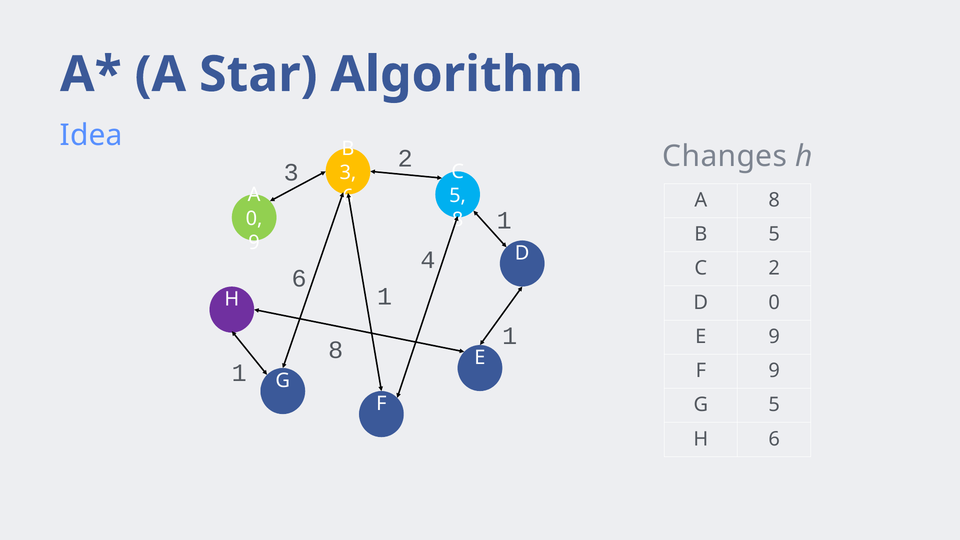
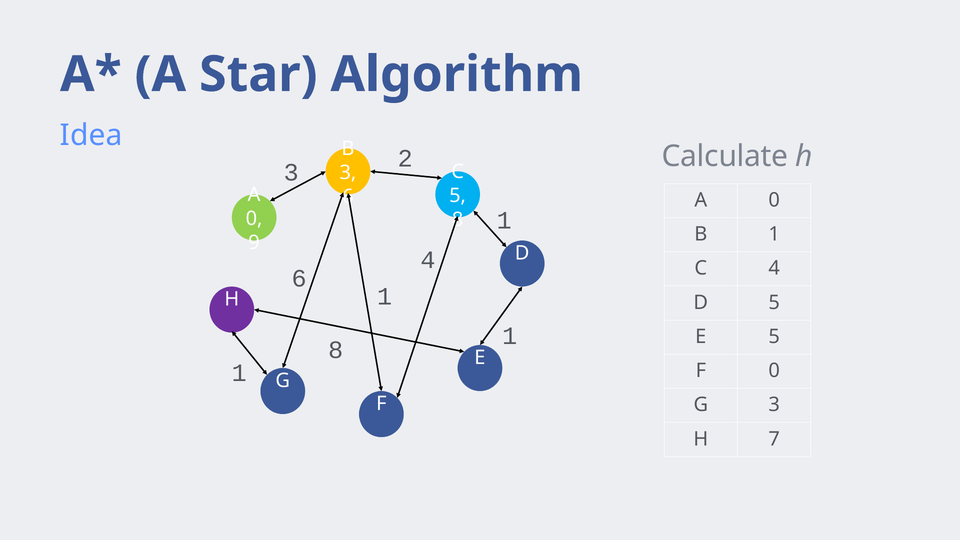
Changes: Changes -> Calculate (725, 156)
8: 8 -> 0 (774, 200)
B 5: 5 -> 1 (774, 234)
C 2: 2 -> 4 (774, 268)
D 0: 0 -> 5 (774, 302)
E 9: 9 -> 5 (774, 337)
F 9: 9 -> 0 (774, 371)
G 5: 5 -> 3 (774, 405)
H 6: 6 -> 7 (774, 439)
